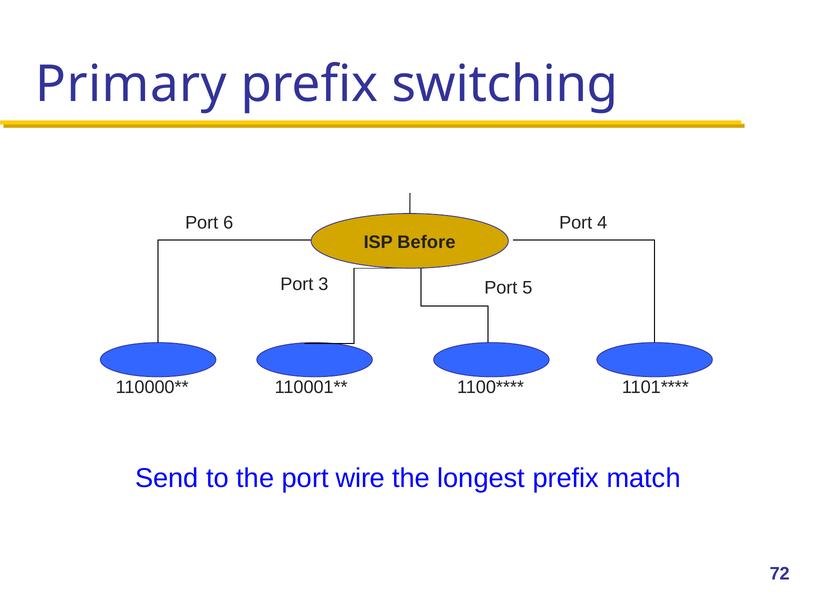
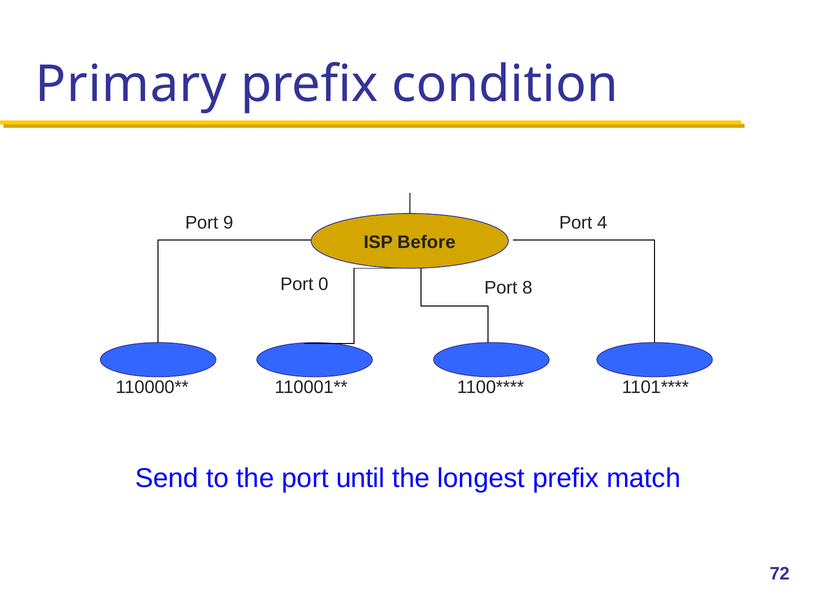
switching: switching -> condition (505, 84)
6: 6 -> 9 (228, 223)
3: 3 -> 0 (323, 284)
5: 5 -> 8 (527, 288)
wire: wire -> until (360, 478)
